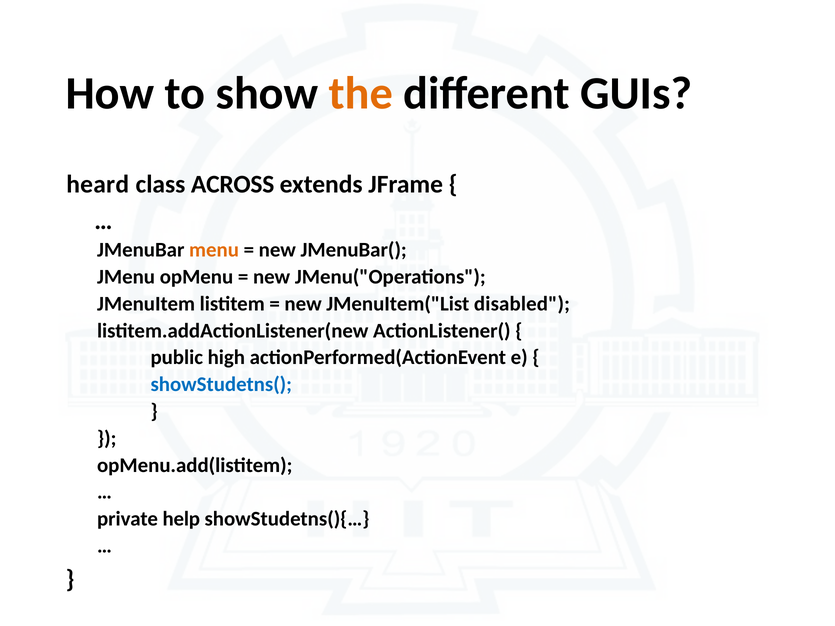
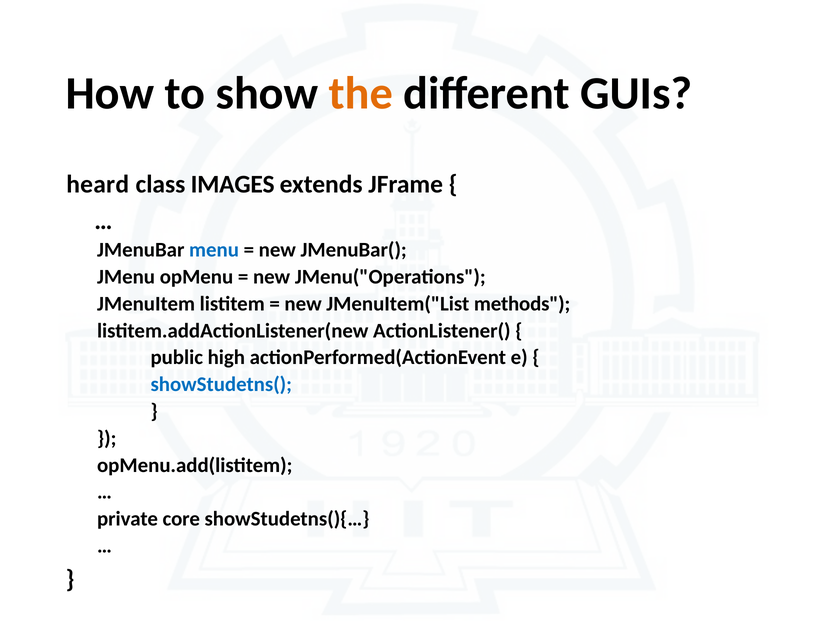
ACROSS: ACROSS -> IMAGES (233, 184)
menu colour: orange -> blue (214, 250)
disabled: disabled -> methods (522, 304)
help: help -> core (181, 519)
